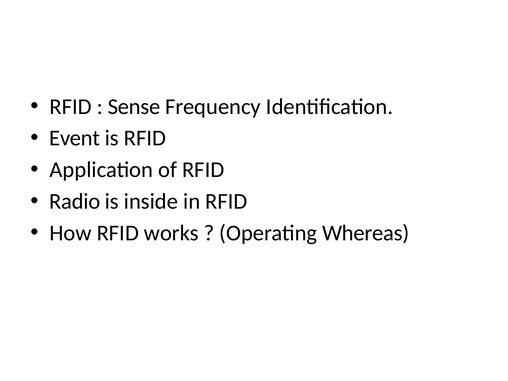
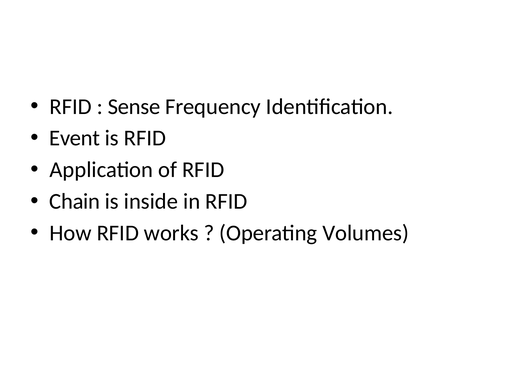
Radio: Radio -> Chain (75, 201)
Whereas: Whereas -> Volumes (366, 233)
